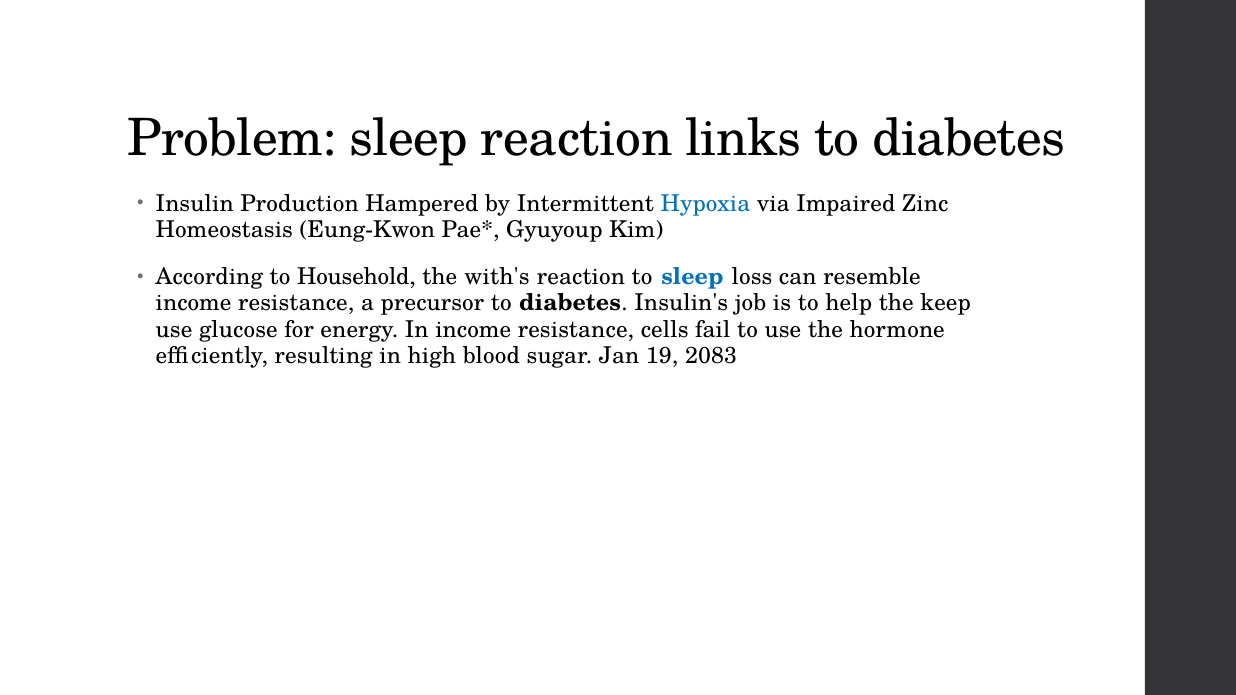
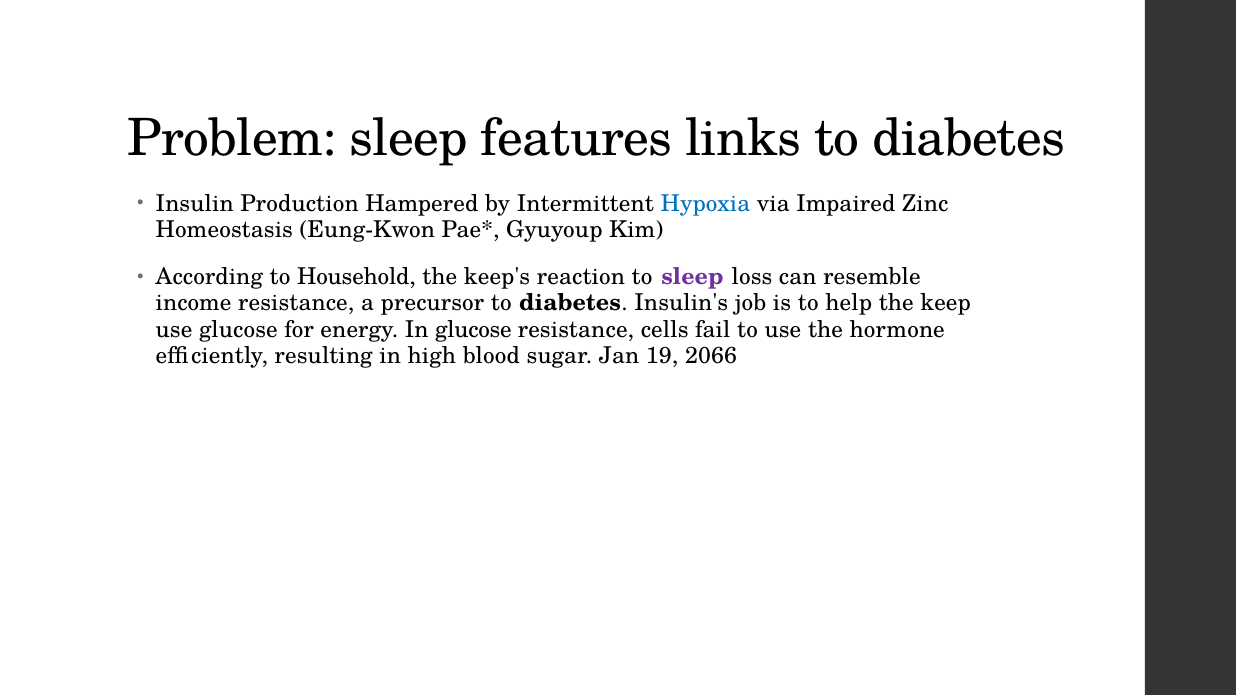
sleep reaction: reaction -> features (577, 139)
with's: with's -> keep's (497, 277)
sleep colour: blue -> purple (692, 277)
In income: income -> glucose (473, 330)
2083: 2083 -> 2066 (711, 356)
